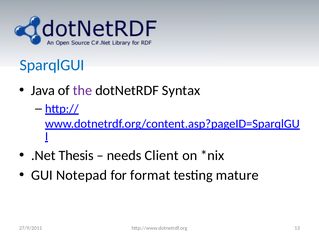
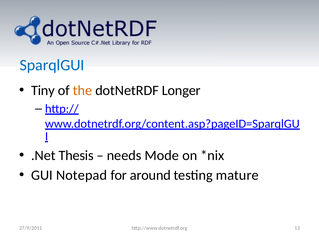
Java: Java -> Tiny (43, 91)
the colour: purple -> orange (82, 91)
Syntax: Syntax -> Longer (181, 91)
Client: Client -> Mode (162, 156)
format: format -> around (150, 175)
